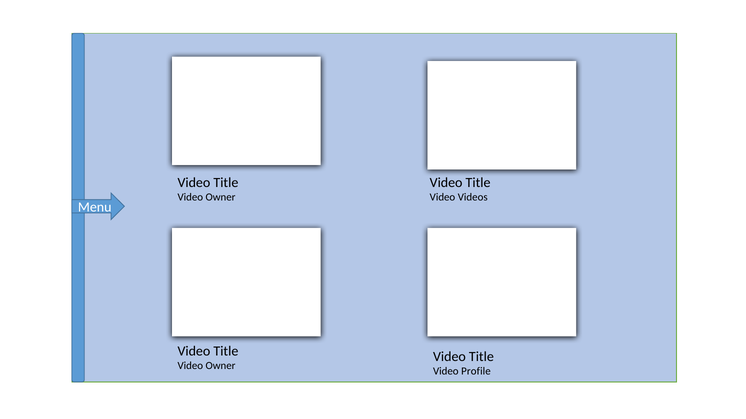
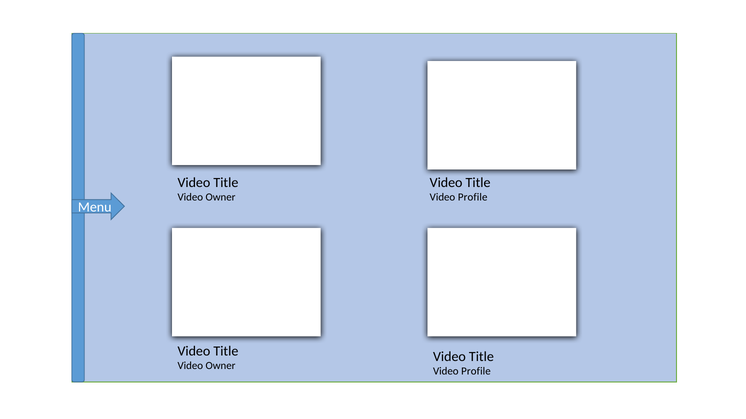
Videos: Videos -> Profile (473, 198)
